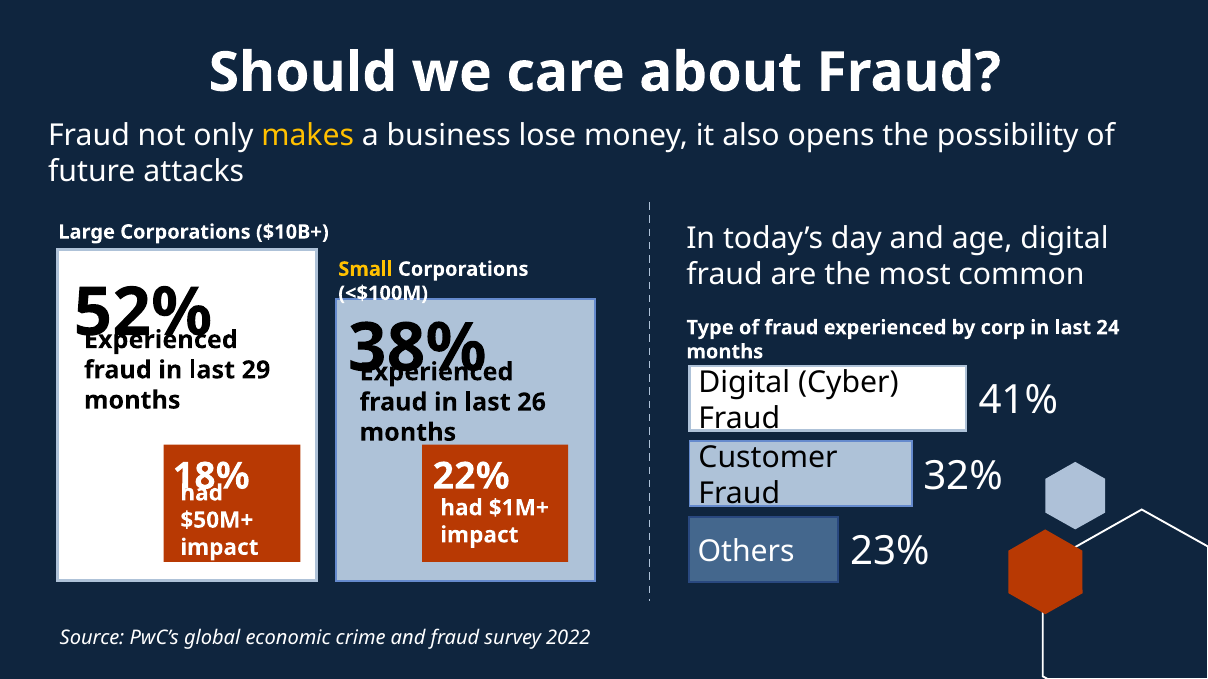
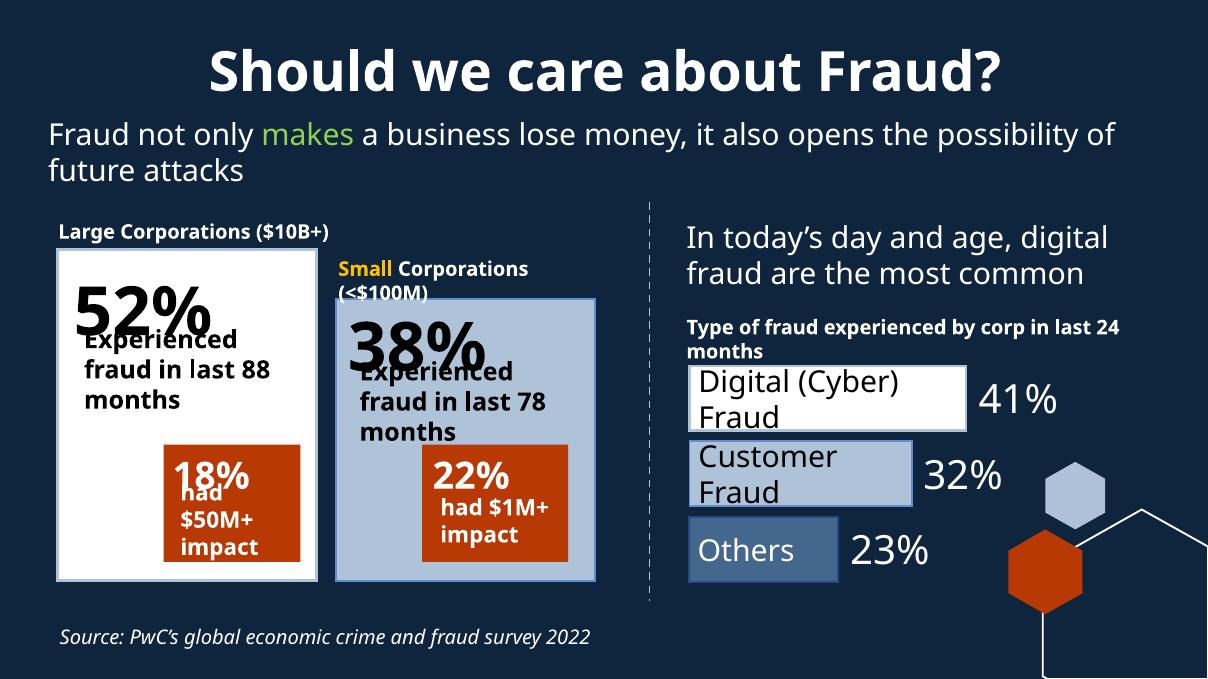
makes colour: yellow -> light green (308, 136)
29: 29 -> 88 (256, 370)
26: 26 -> 78 (532, 402)
